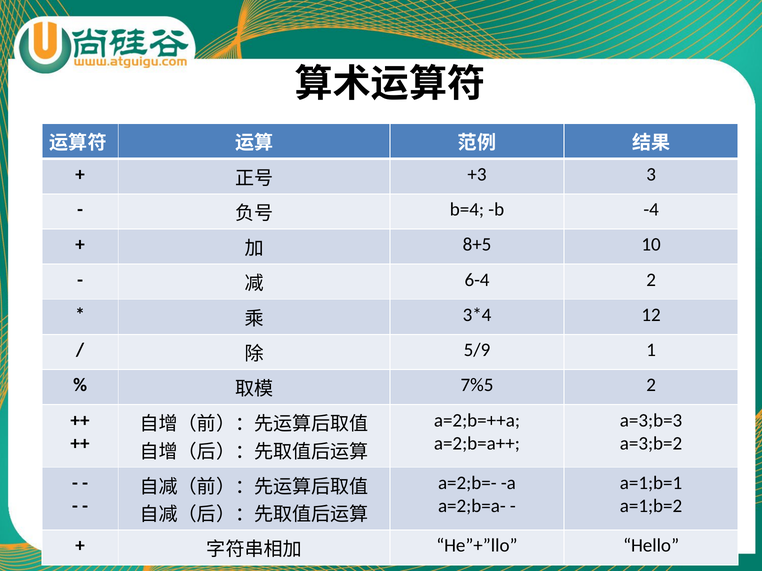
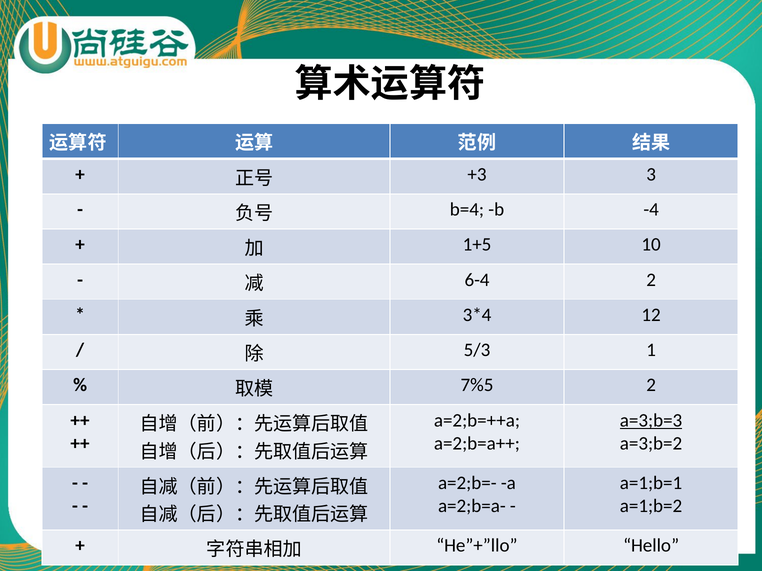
8+5: 8+5 -> 1+5 (477, 245)
5/9: 5/9 -> 5/3 (477, 350)
a=3;b=3 underline: none -> present (651, 421)
